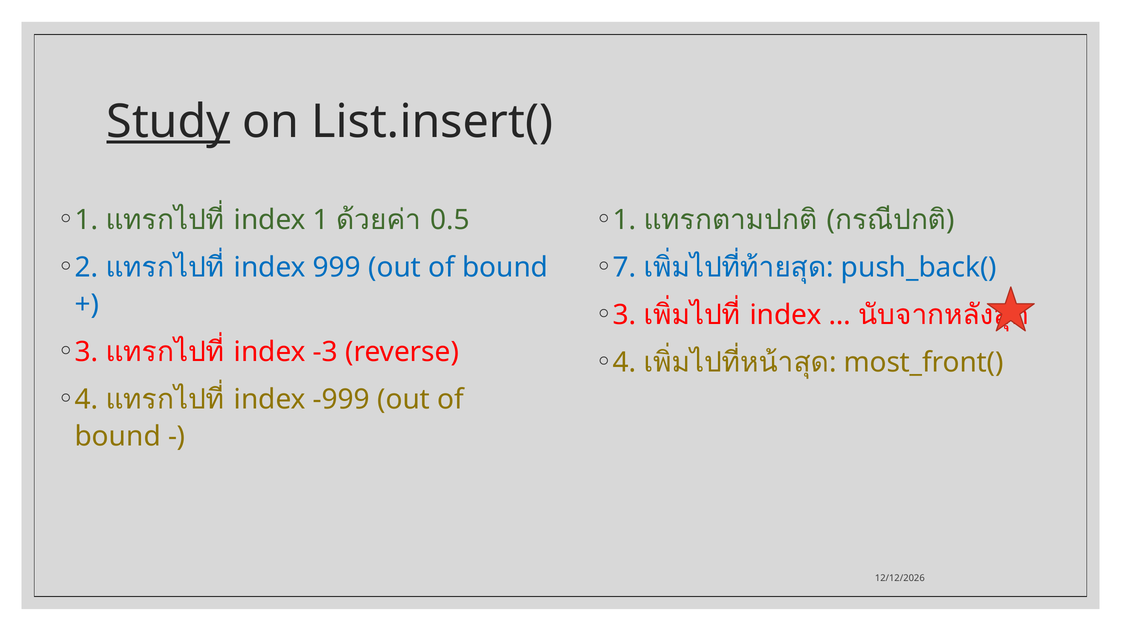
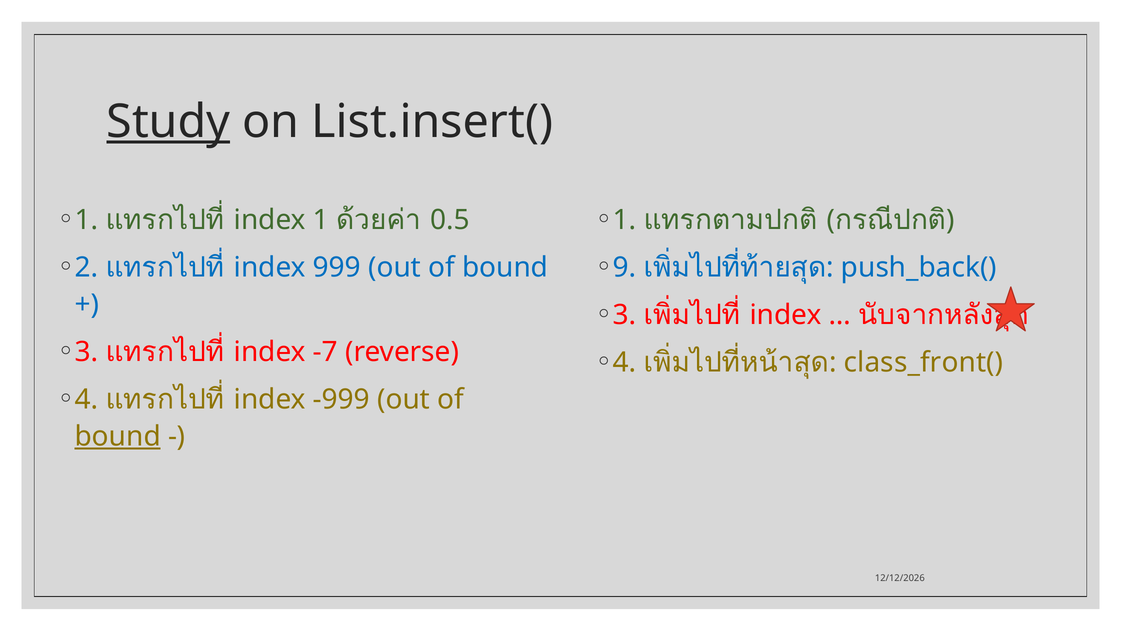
7: 7 -> 9 (624, 267)
-3: -3 -> -7 (325, 352)
most_front(: most_front( -> class_front( (923, 362)
bound underline: none -> present (118, 436)
